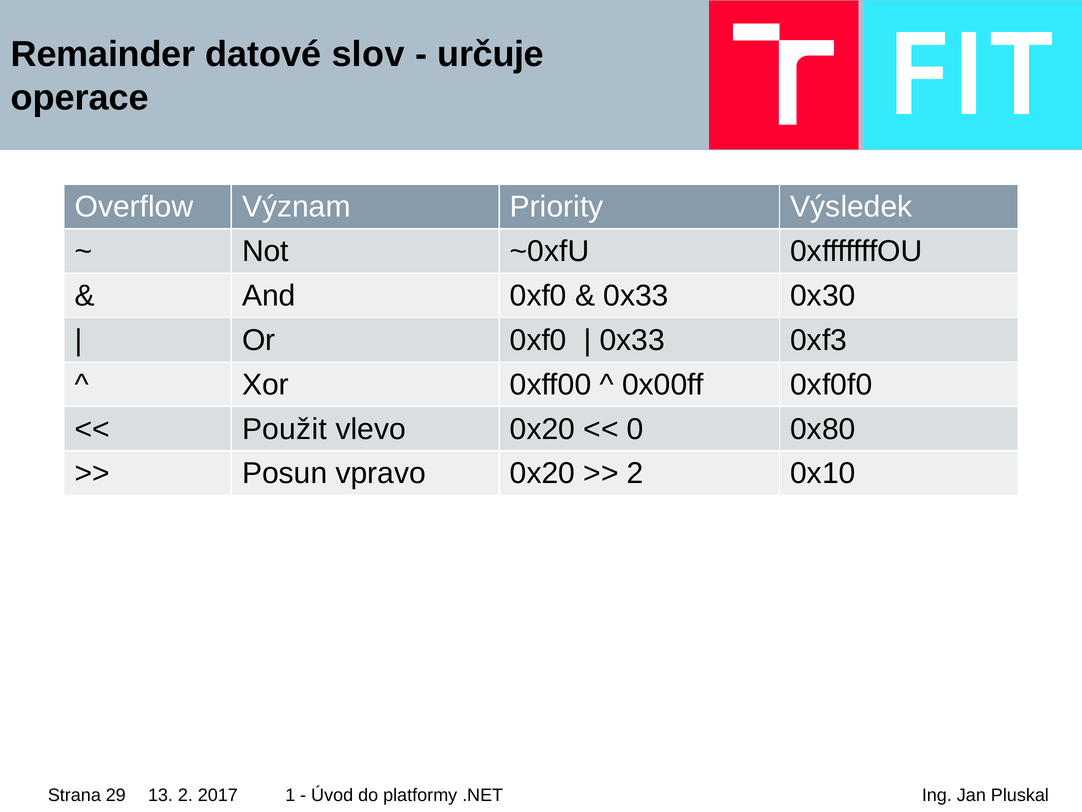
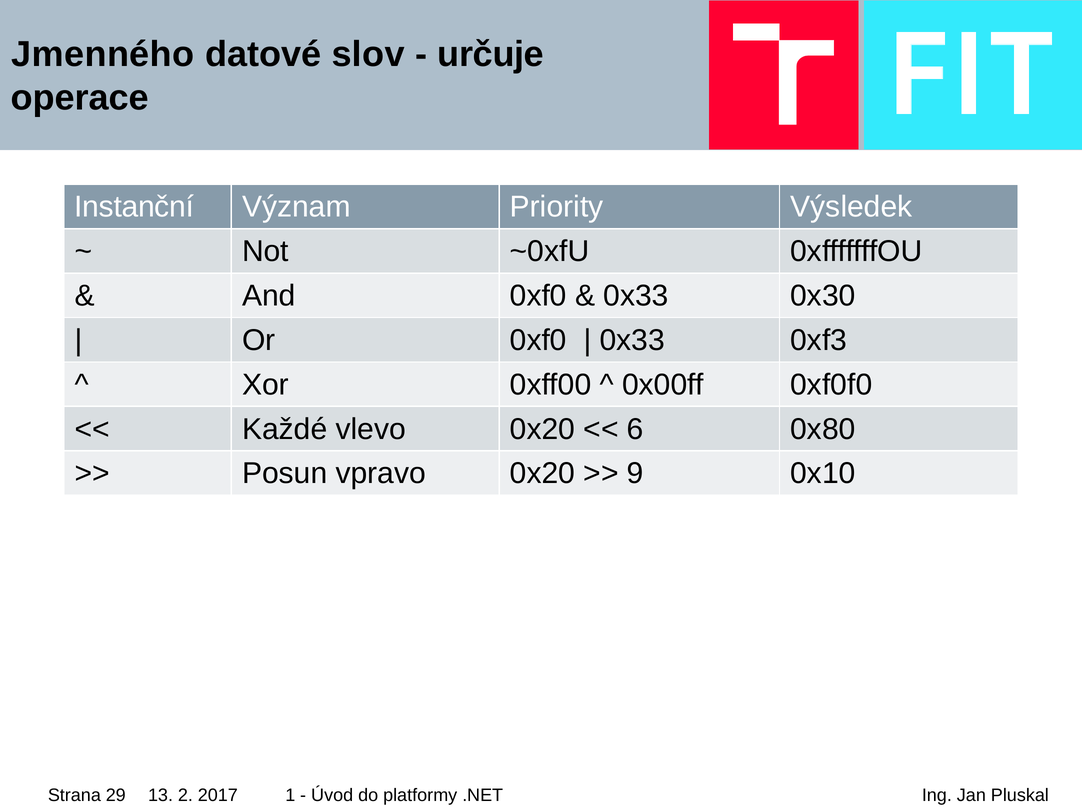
Remainder: Remainder -> Jmenného (103, 54)
Overflow: Overflow -> Instanční (134, 207)
Použit: Použit -> Každé (285, 429)
0: 0 -> 6 (635, 429)
2: 2 -> 9 (635, 473)
